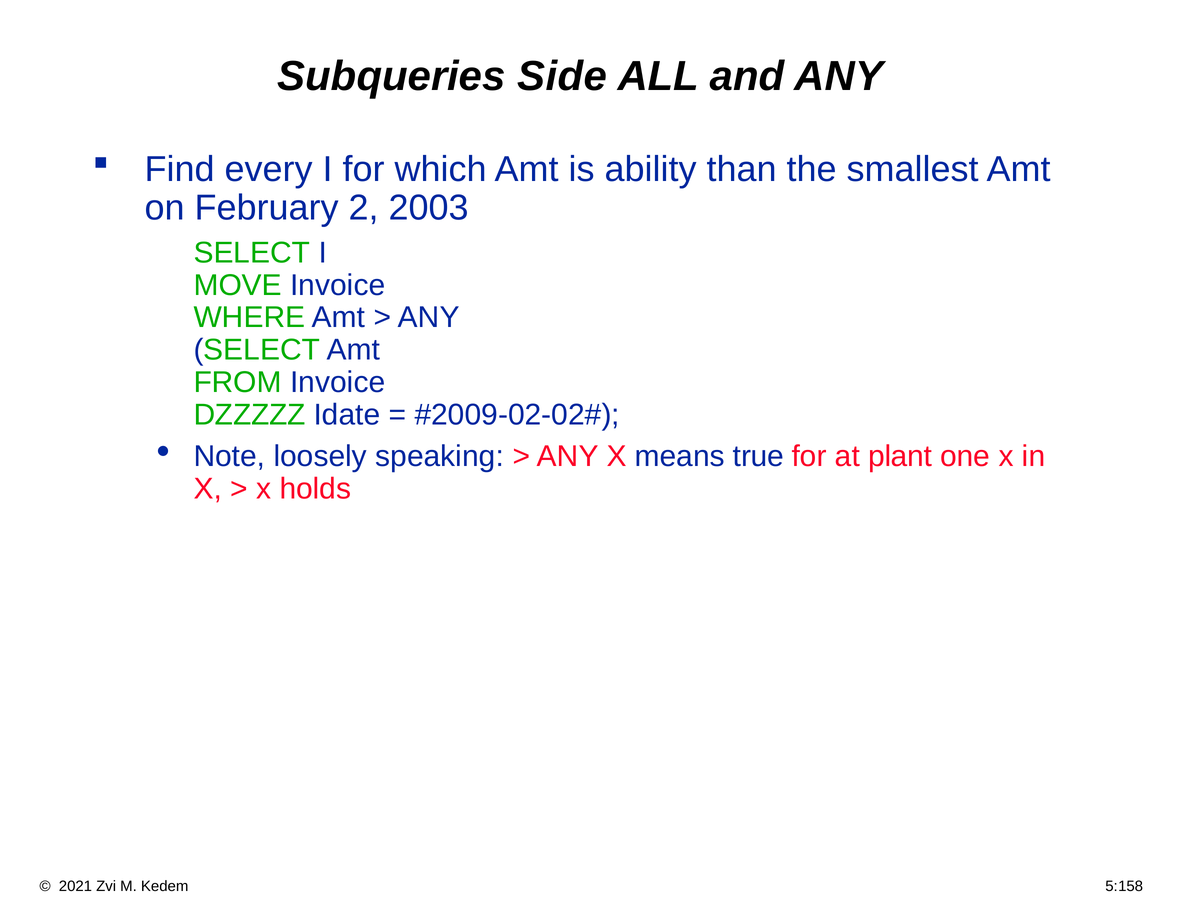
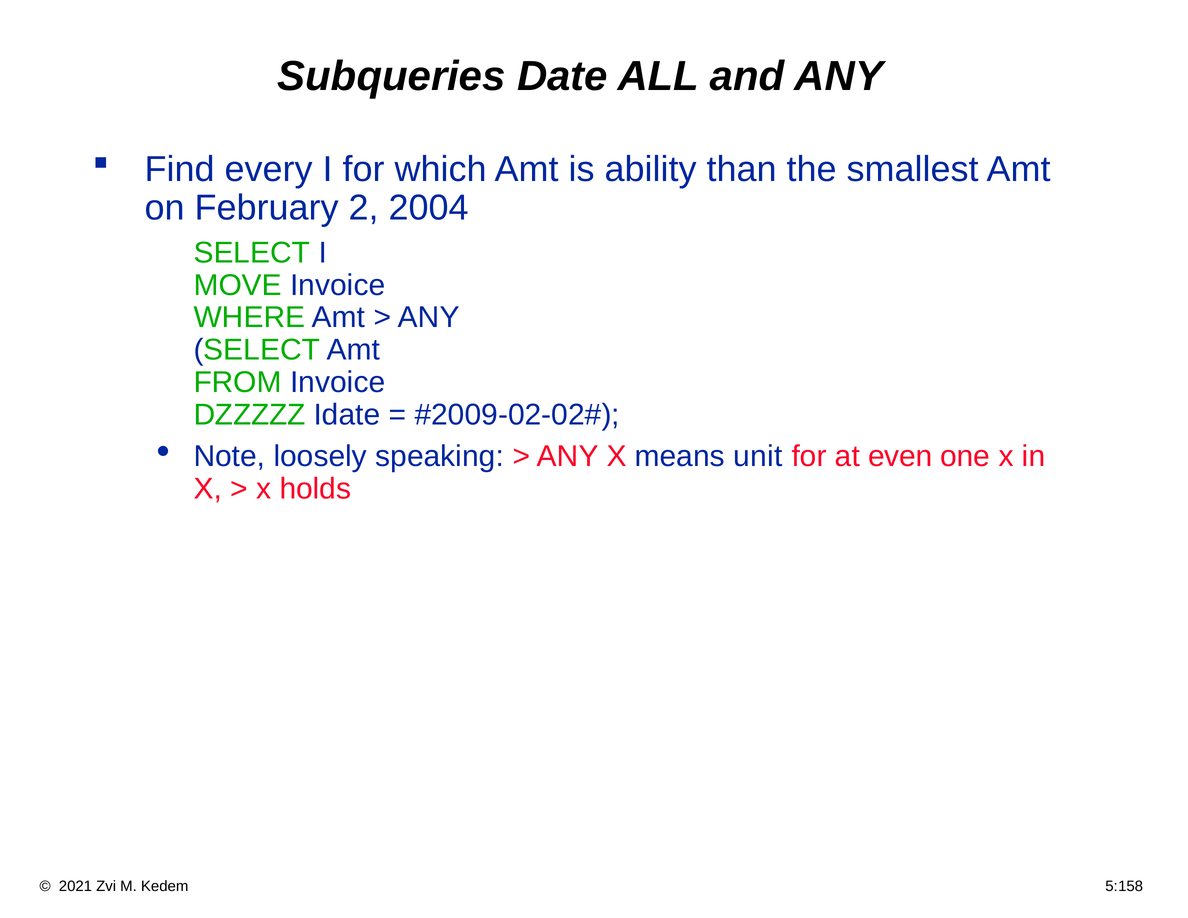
Side: Side -> Date (562, 76)
2003: 2003 -> 2004 (429, 208)
true: true -> unit (758, 456)
plant: plant -> even (900, 456)
